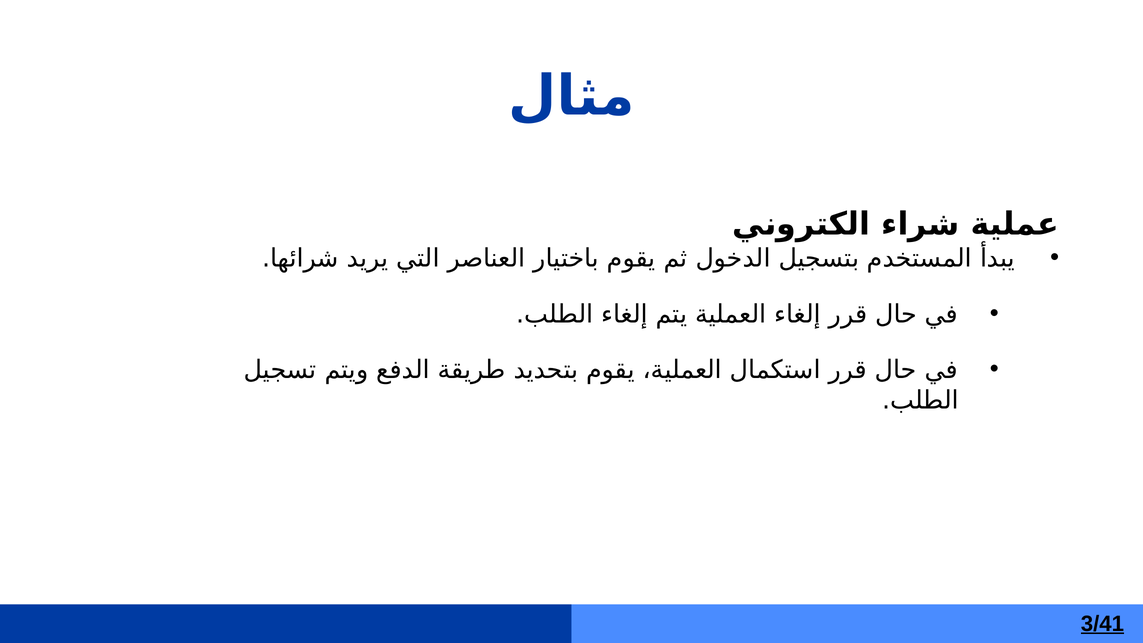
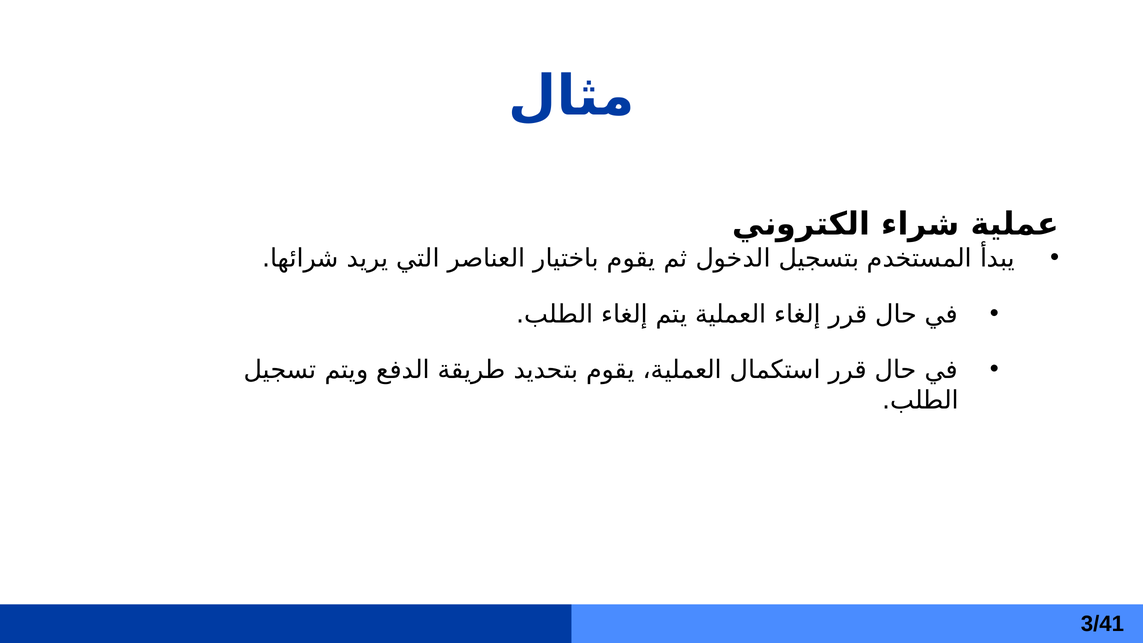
3/41 underline: present -> none (1102, 624)
